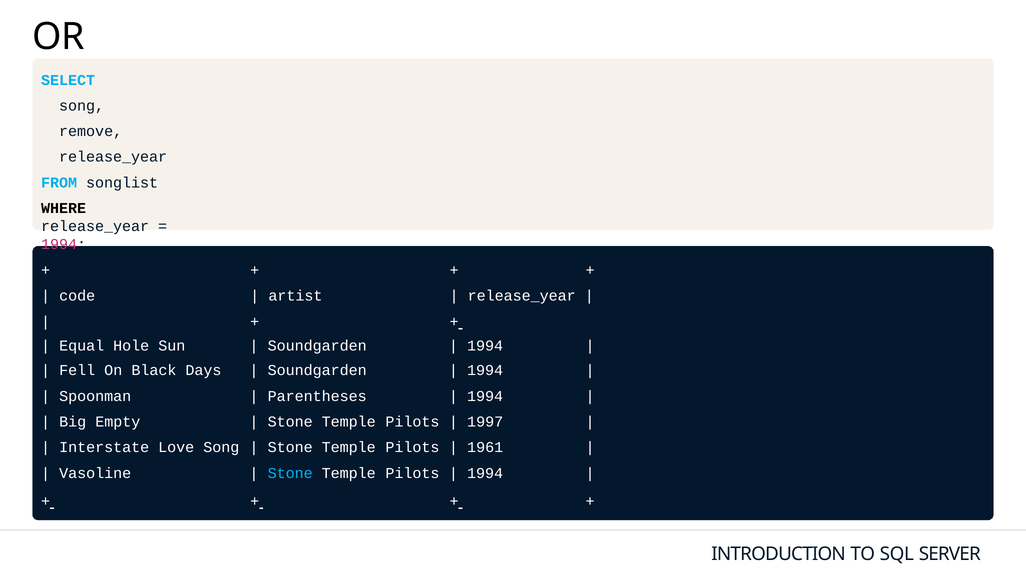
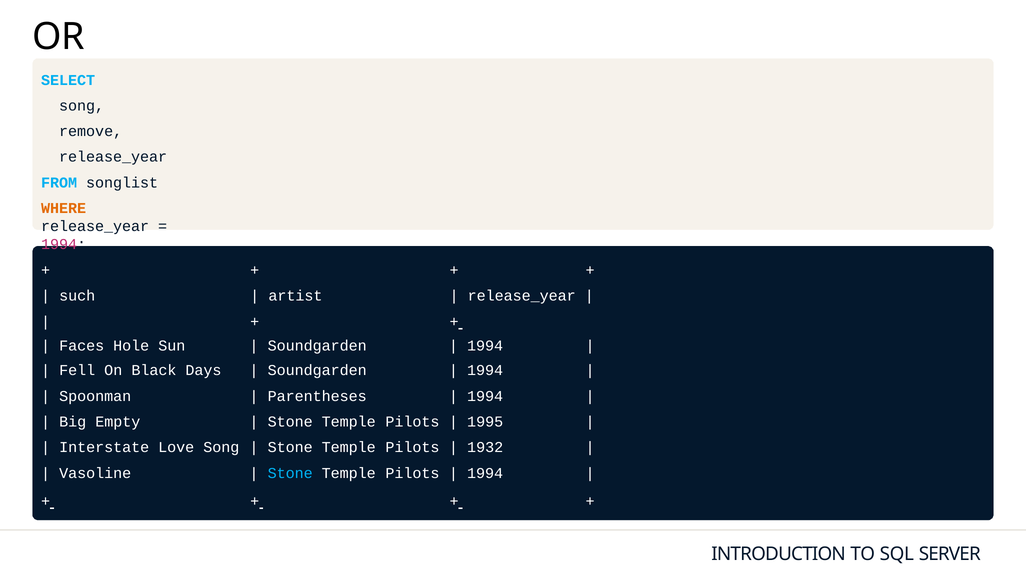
WHERE colour: black -> orange (64, 208)
code: code -> such (77, 296)
Equal: Equal -> Faces (82, 346)
1997: 1997 -> 1995 (485, 422)
1961: 1961 -> 1932 (485, 447)
